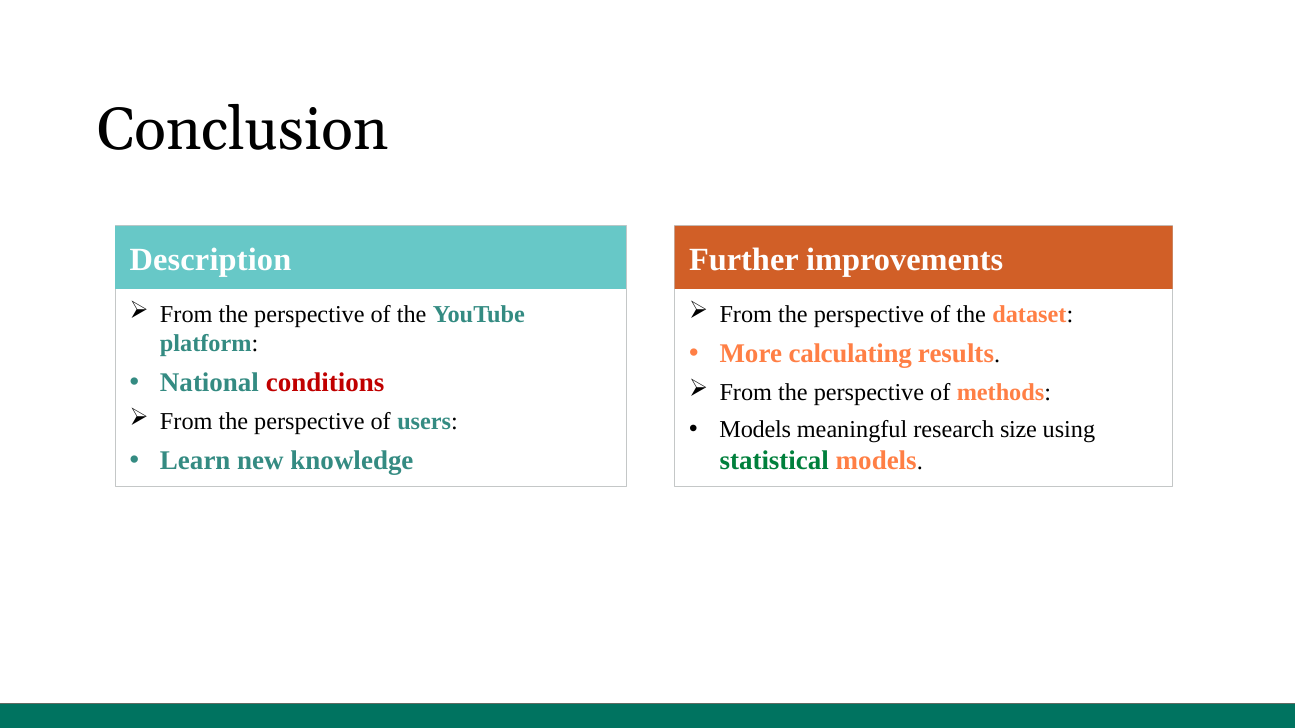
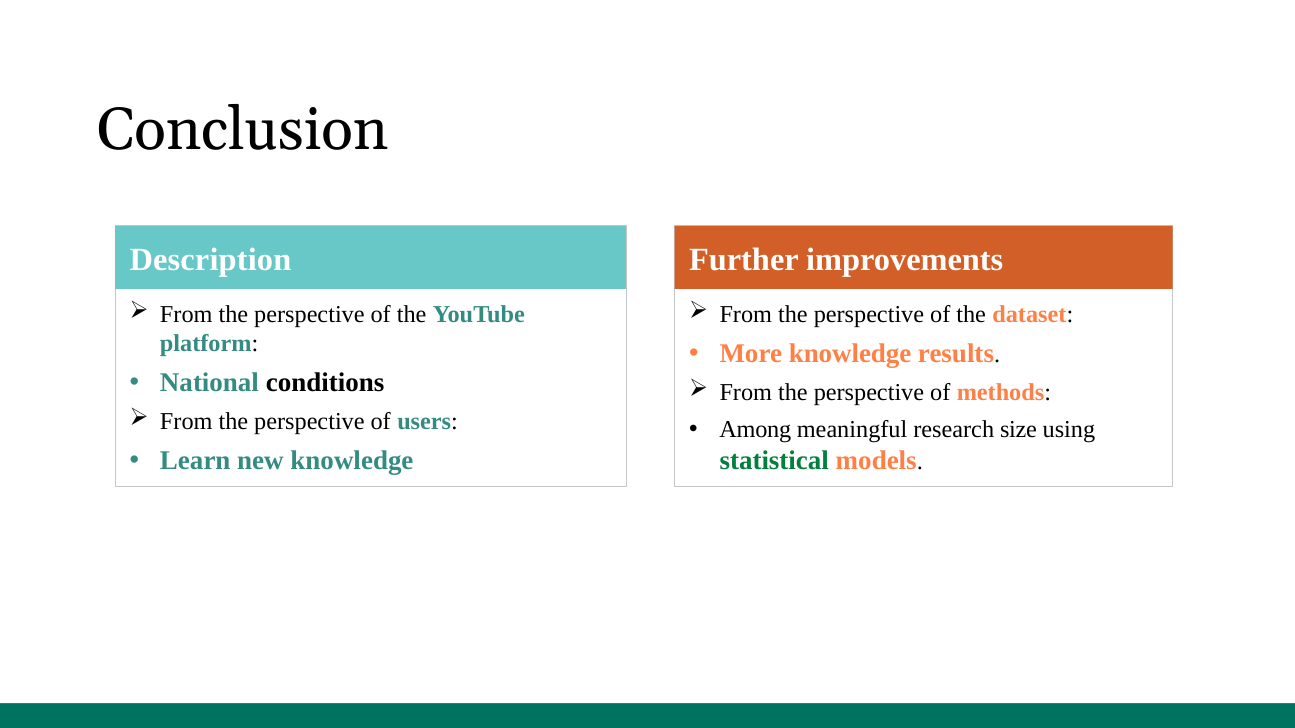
More calculating: calculating -> knowledge (850, 354)
conditions colour: red -> black (325, 383)
Models: Models -> Among (755, 430)
